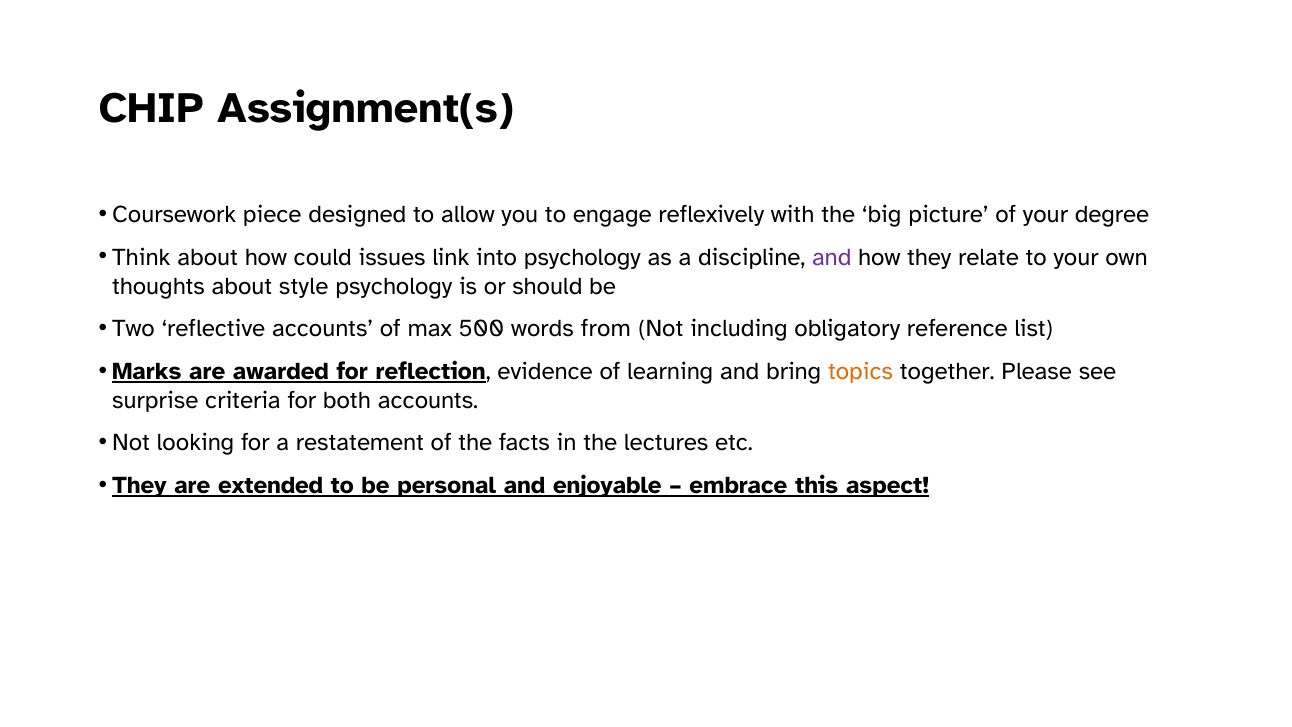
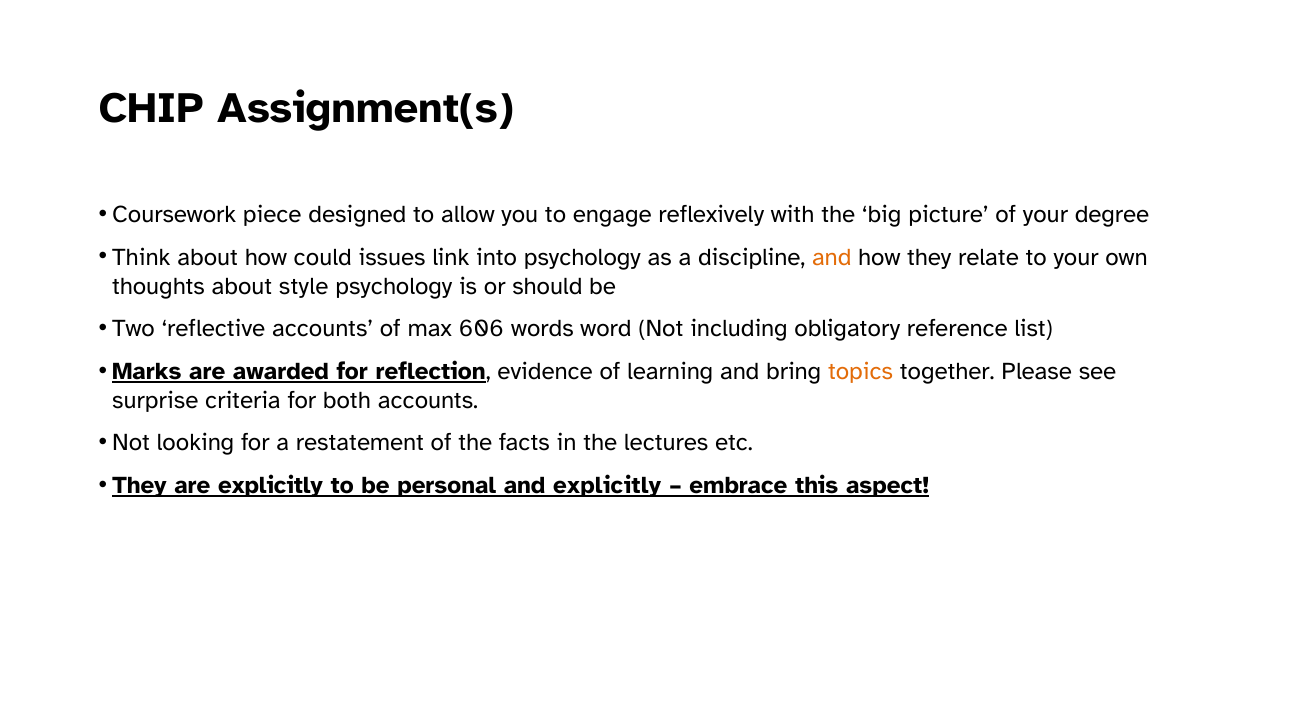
and colour: purple -> orange (832, 257)
500: 500 -> 606 (481, 329)
from: from -> word (606, 329)
are extended: extended -> explicitly (271, 485)
and enjoyable: enjoyable -> explicitly (607, 485)
